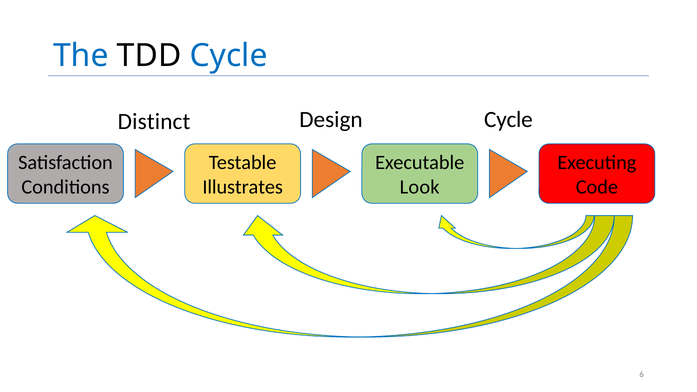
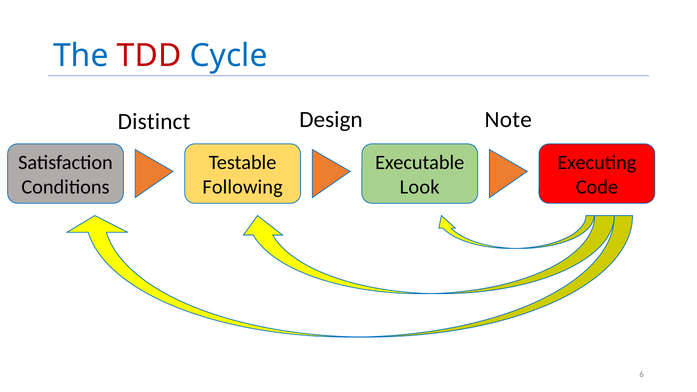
TDD colour: black -> red (149, 56)
Design Cycle: Cycle -> Note (508, 120)
Illustrates: Illustrates -> Following (243, 187)
